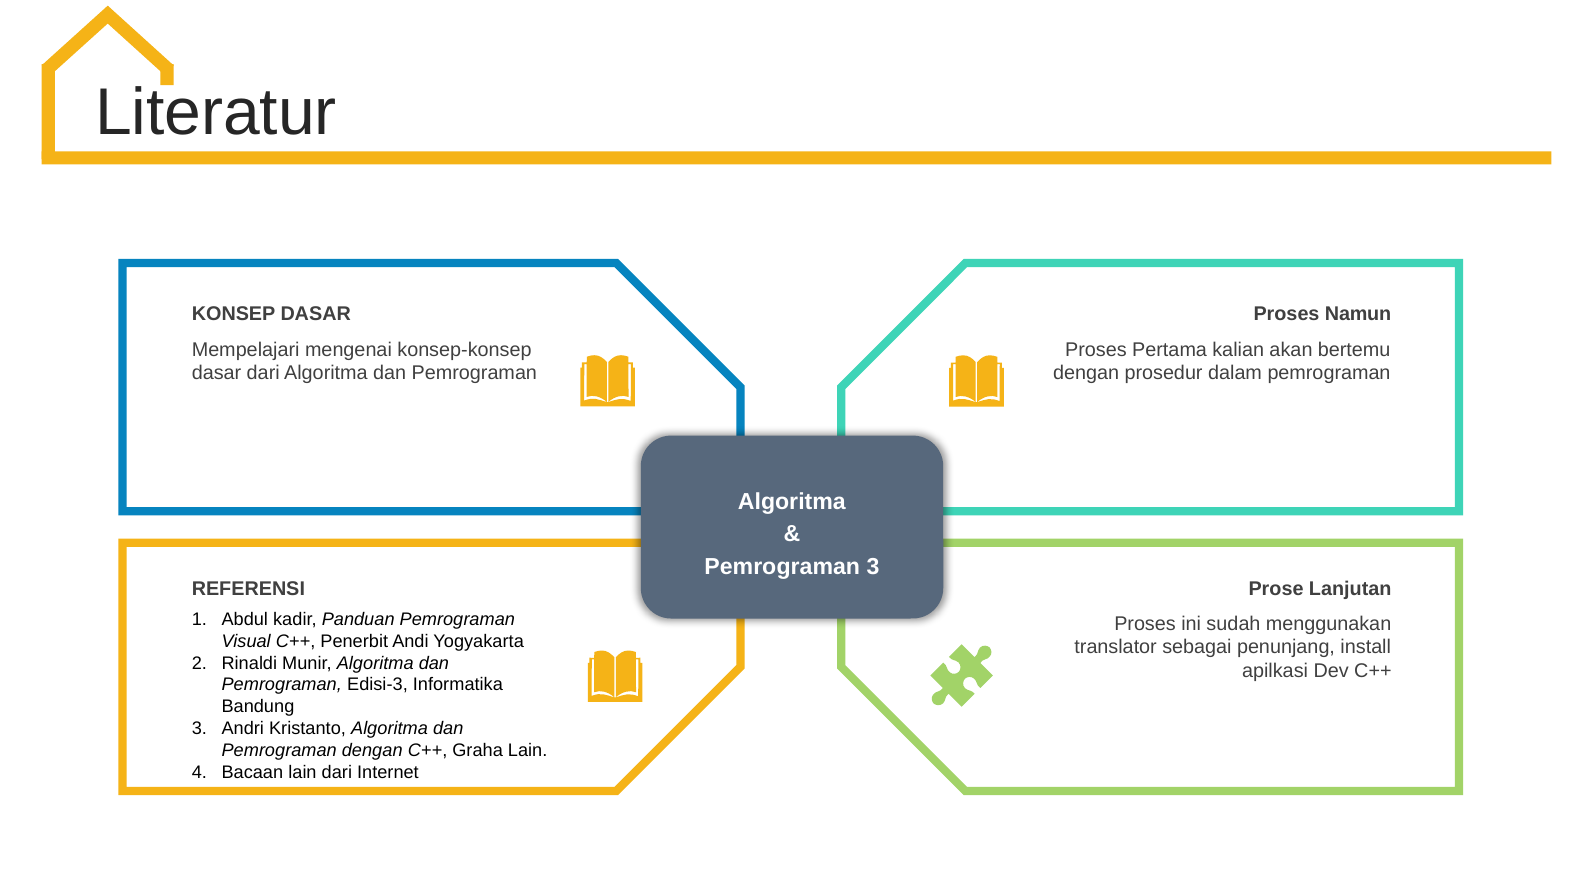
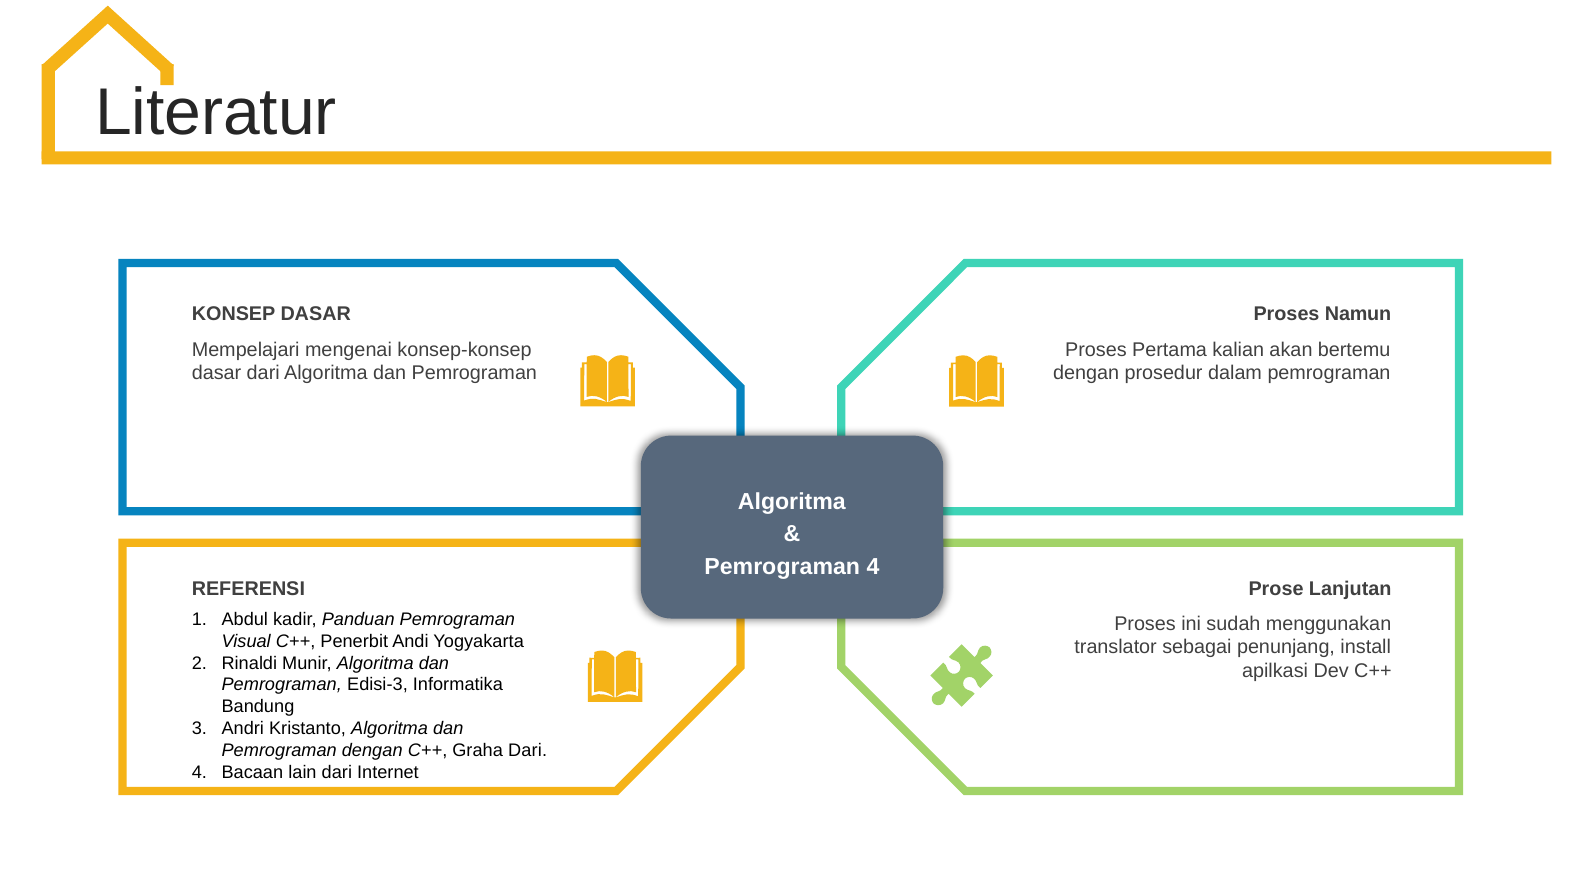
Pemrograman 3: 3 -> 4 (873, 566)
Graha Lain: Lain -> Dari (528, 750)
